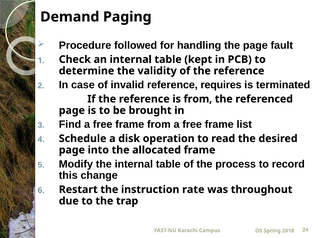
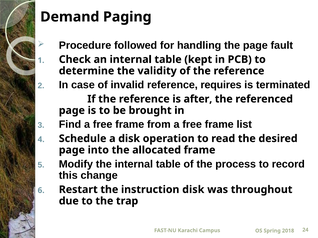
is from: from -> after (198, 99)
instruction rate: rate -> disk (193, 190)
